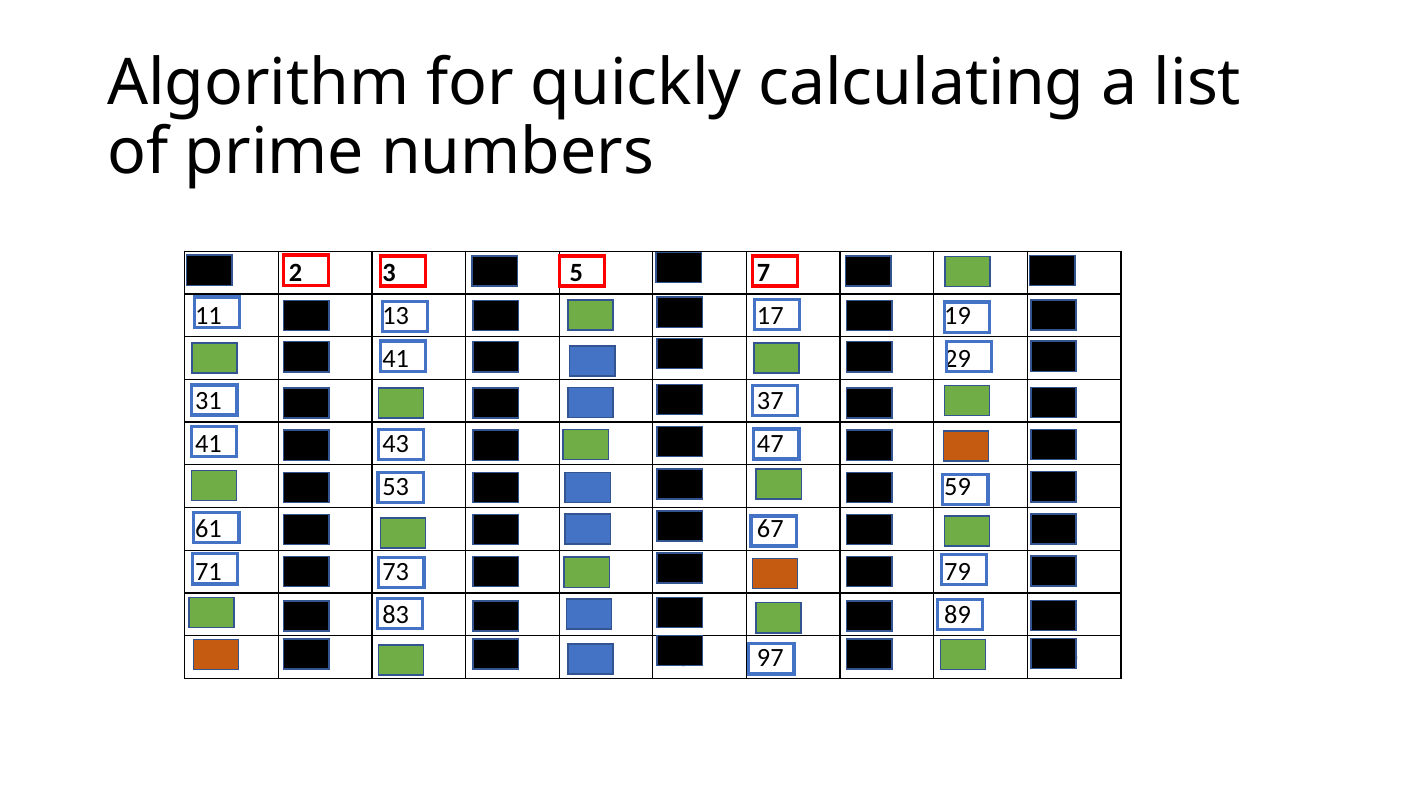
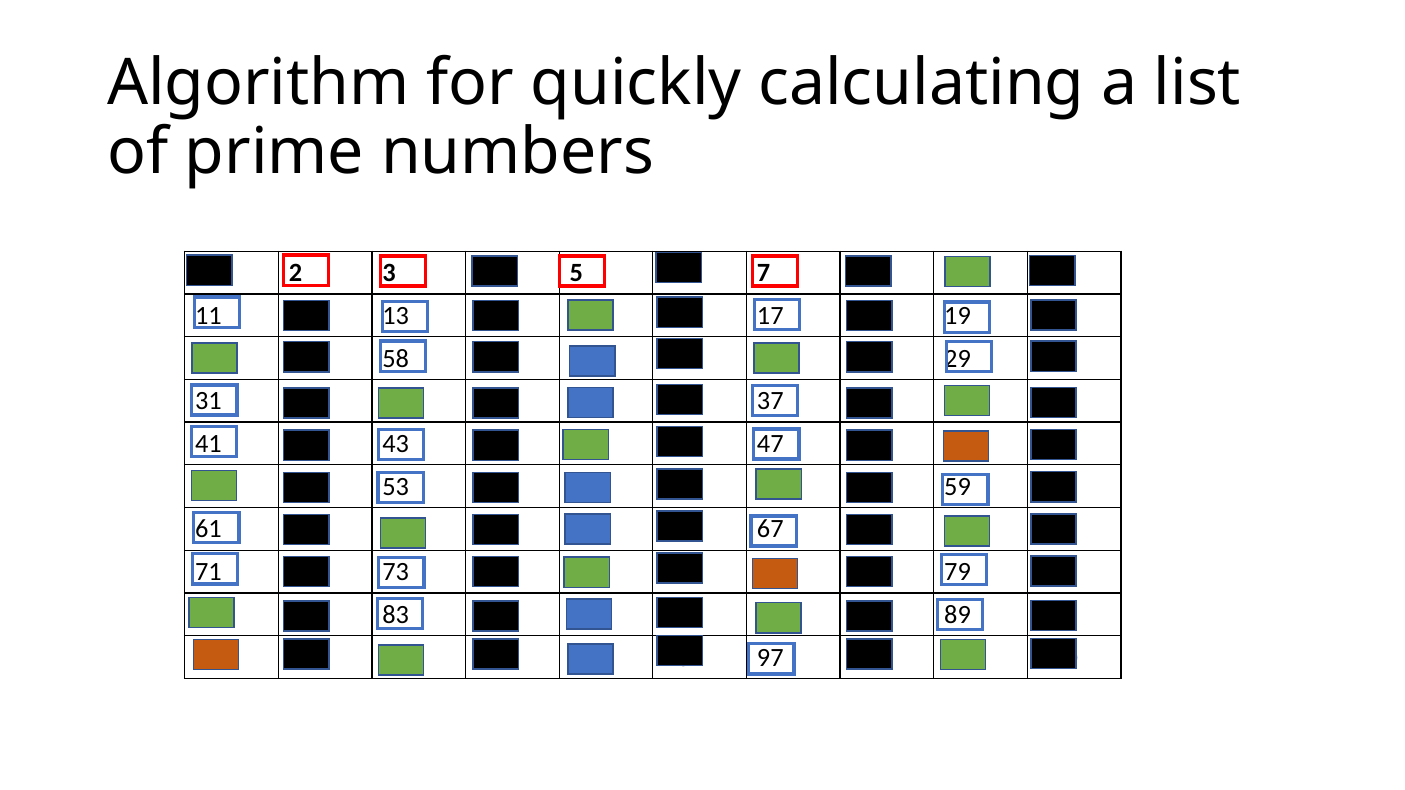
41: 41 -> 58 (396, 358)
